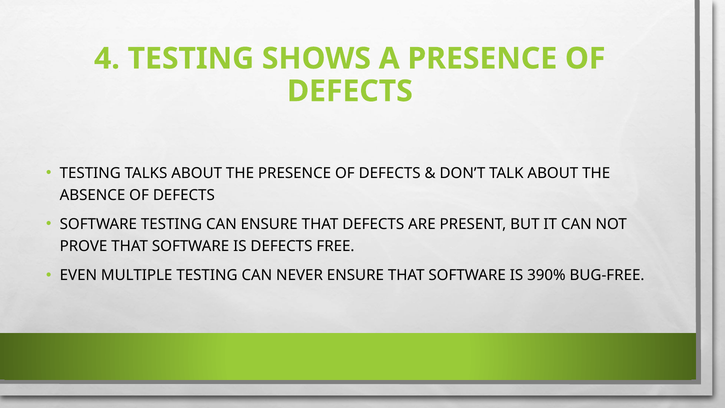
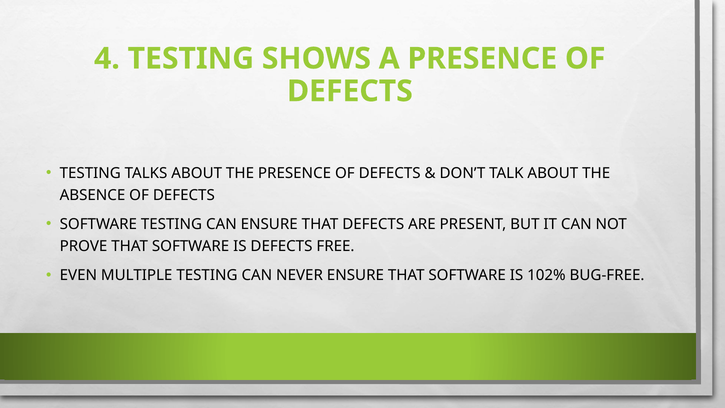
390%: 390% -> 102% (546, 275)
